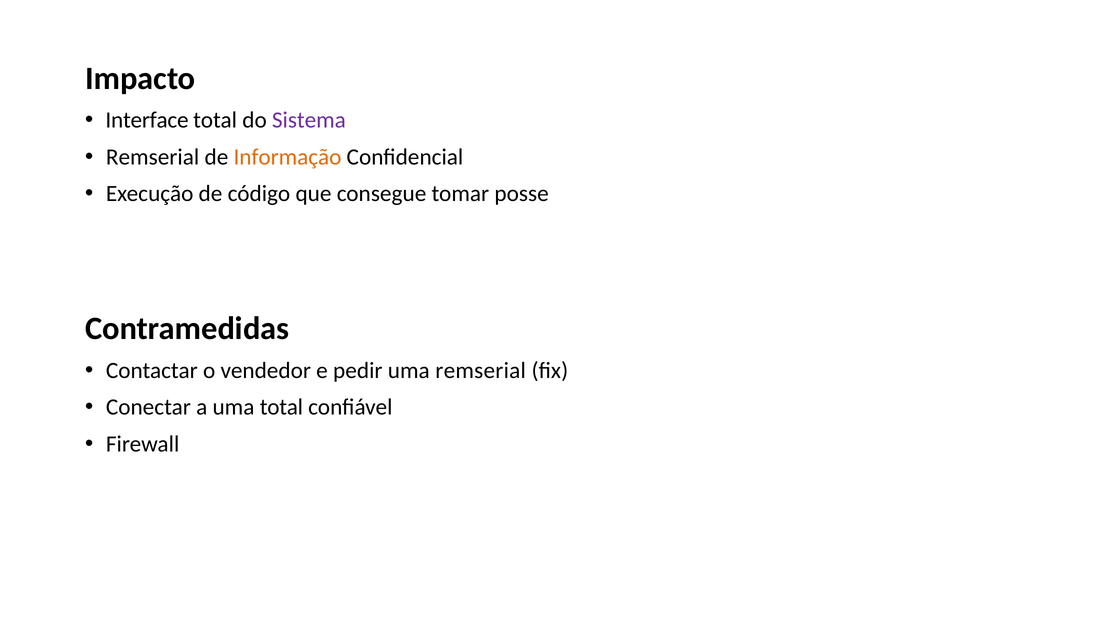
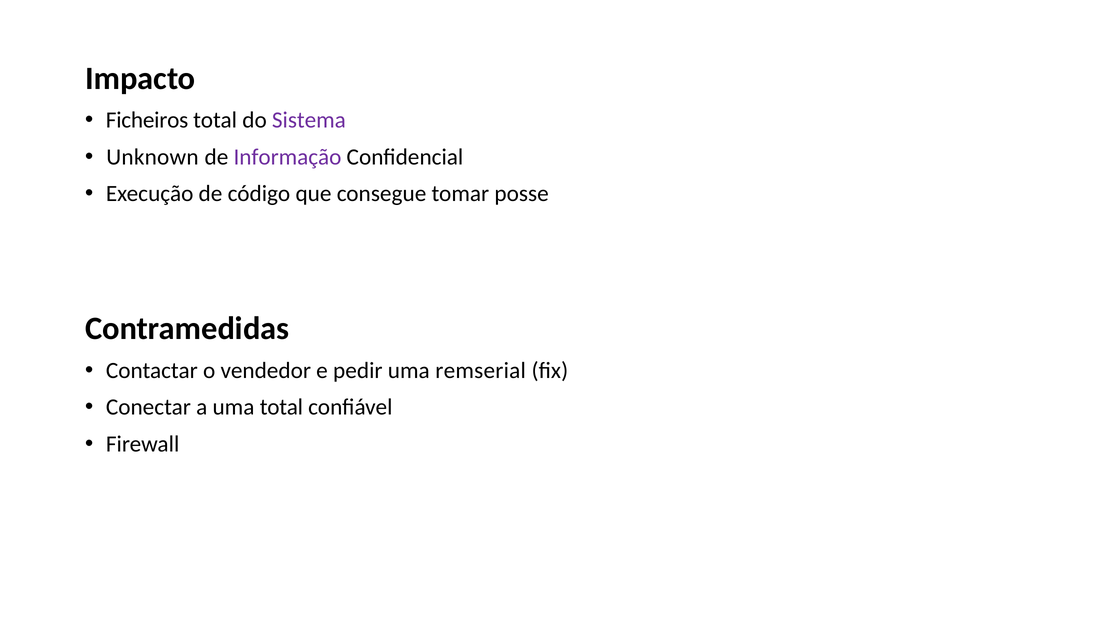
Interface: Interface -> Ficheiros (147, 120)
Remserial: Remserial -> Unknown (152, 157)
Informação colour: orange -> purple (287, 157)
